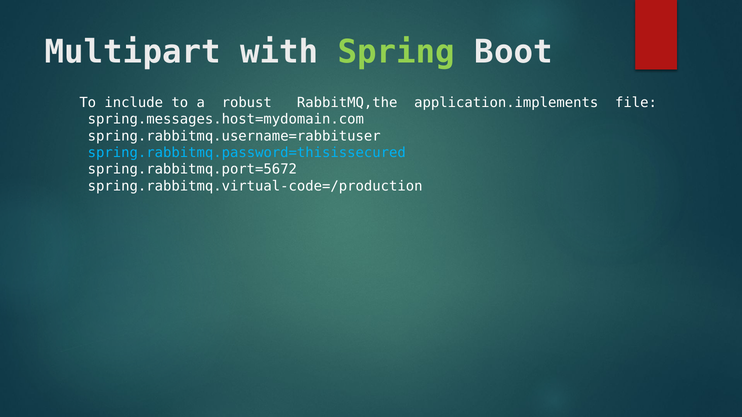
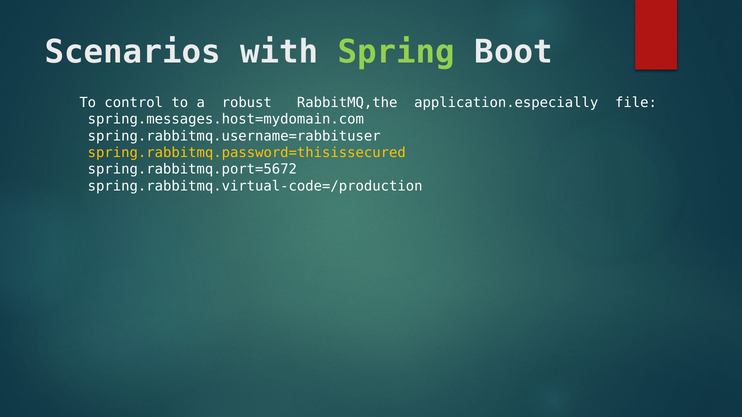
Multipart: Multipart -> Scenarios (133, 52)
include: include -> control (134, 103)
application.implements: application.implements -> application.especially (506, 103)
spring.rabbitmq.password=thisissecured colour: light blue -> yellow (247, 153)
